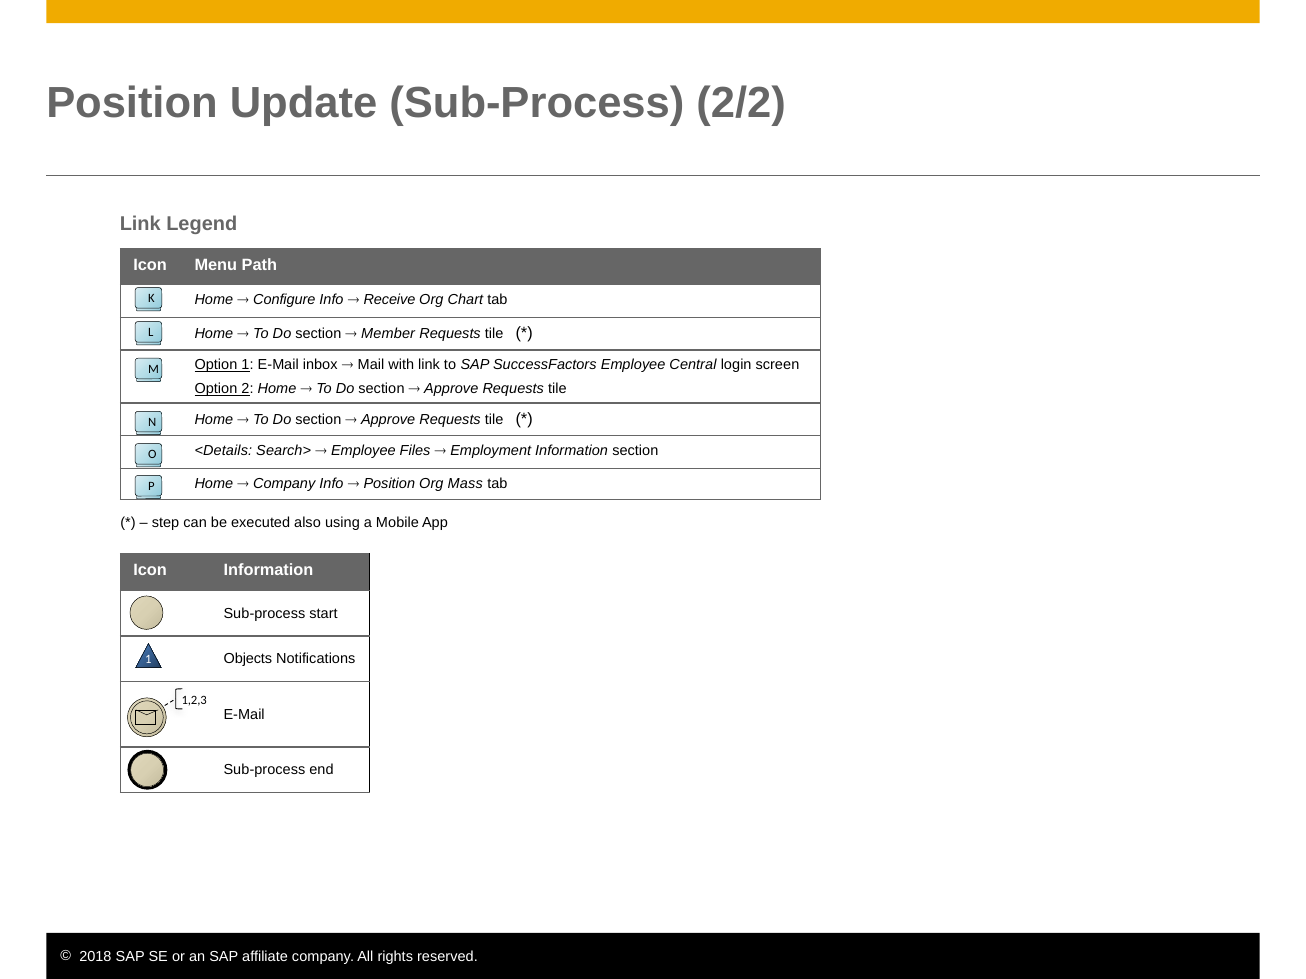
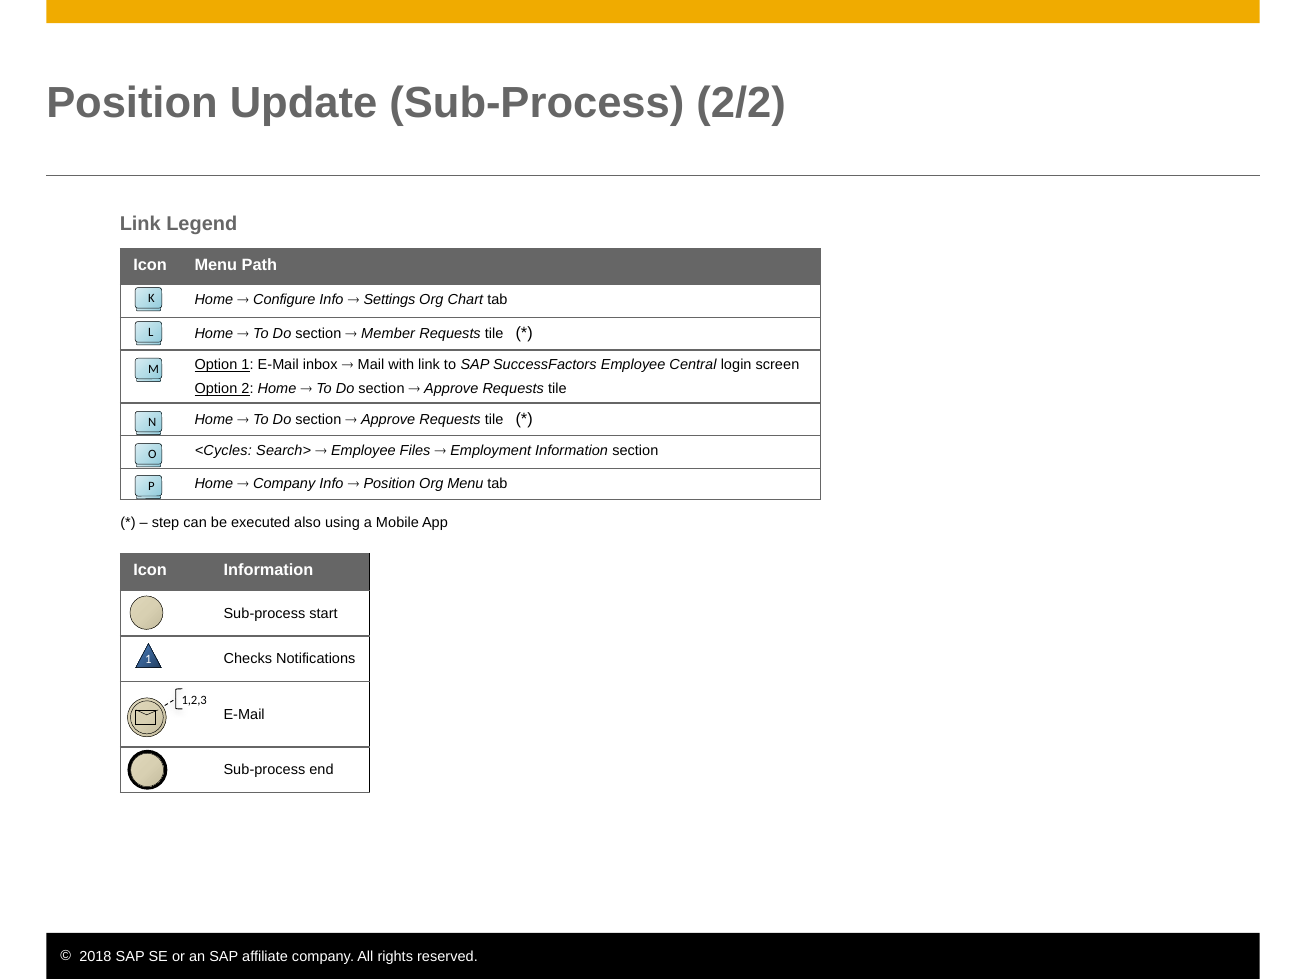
Receive: Receive -> Settings (389, 300)
<Details: <Details -> <Cycles (223, 451)
Org Mass: Mass -> Menu (465, 484)
Objects: Objects -> Checks (248, 659)
